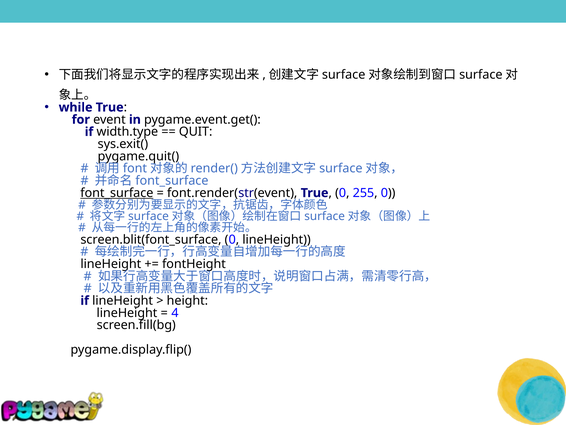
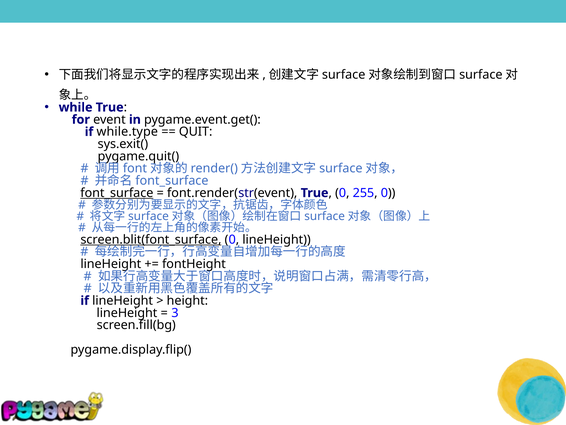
width.type: width.type -> while.type (127, 132)
screen.blit(font_surface underline: none -> present (151, 239)
4: 4 -> 3 (175, 313)
